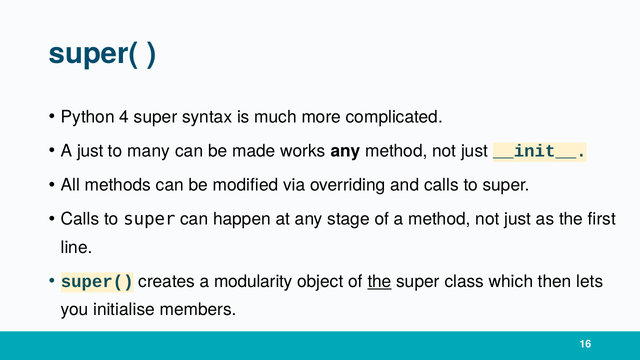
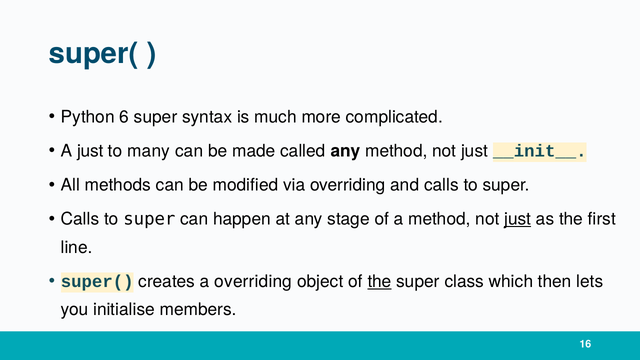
4: 4 -> 6 (124, 117)
works: works -> called (303, 151)
just underline: none -> present (518, 219)
a modularity: modularity -> overriding (253, 281)
